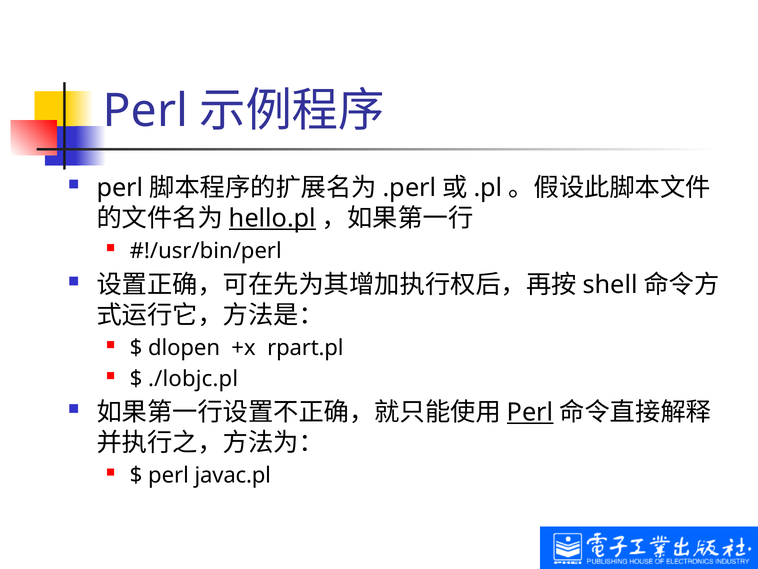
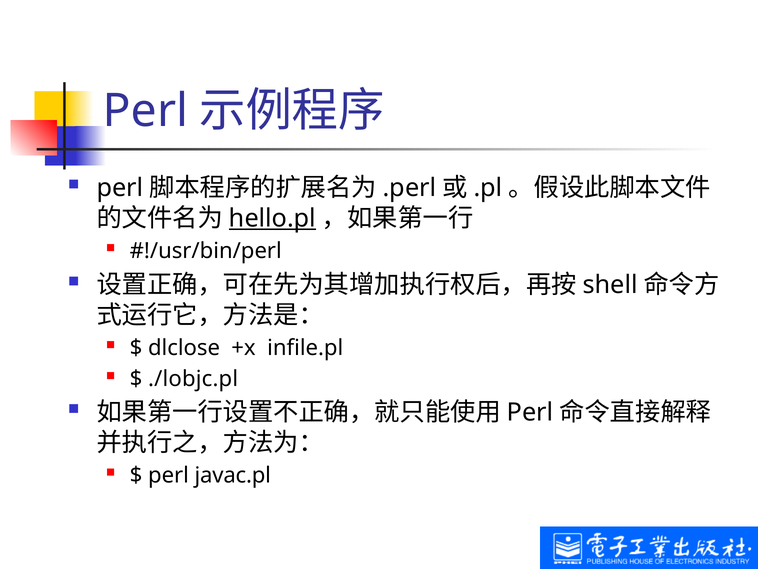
dlopen: dlopen -> dlclose (184, 348)
rpart.pl: rpart.pl -> infile.pl (305, 348)
Perl underline: present -> none (530, 412)
